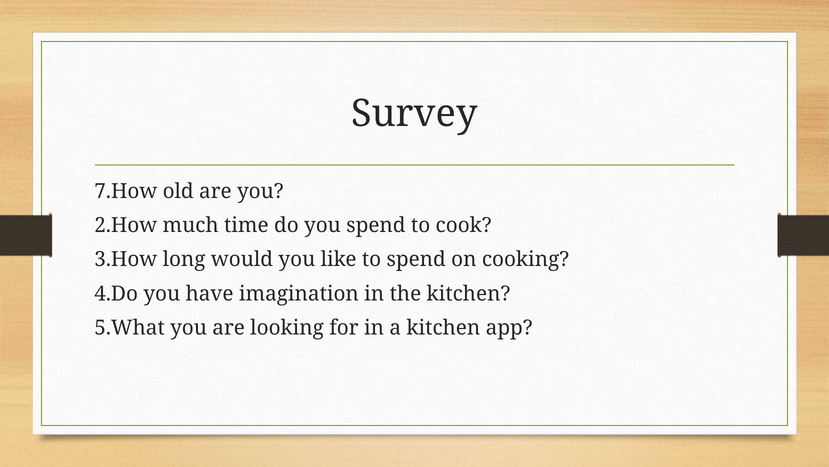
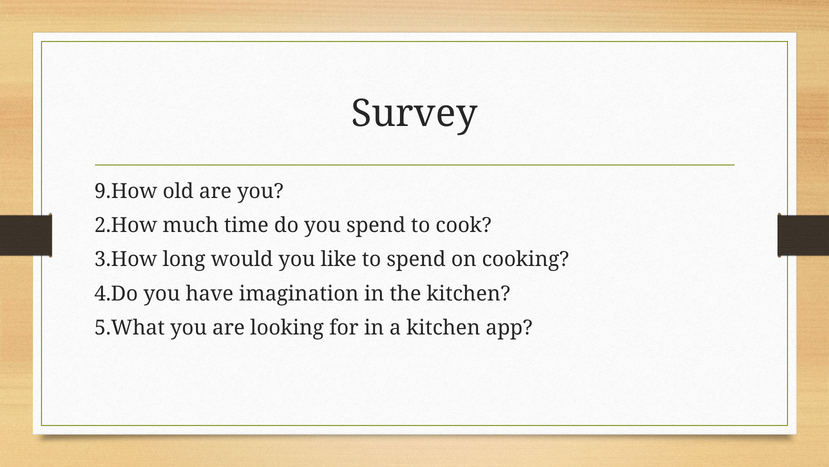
7.How: 7.How -> 9.How (126, 191)
